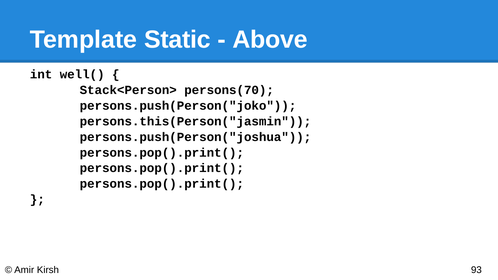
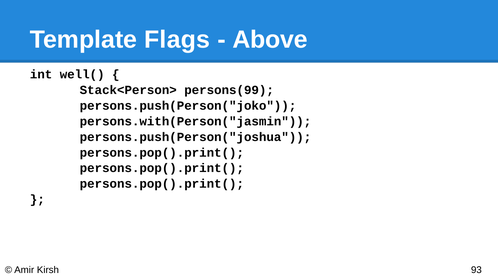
Static: Static -> Flags (177, 40)
persons(70: persons(70 -> persons(99 (229, 90)
persons.this(Person("jasmin: persons.this(Person("jasmin -> persons.with(Person("jasmin (195, 121)
